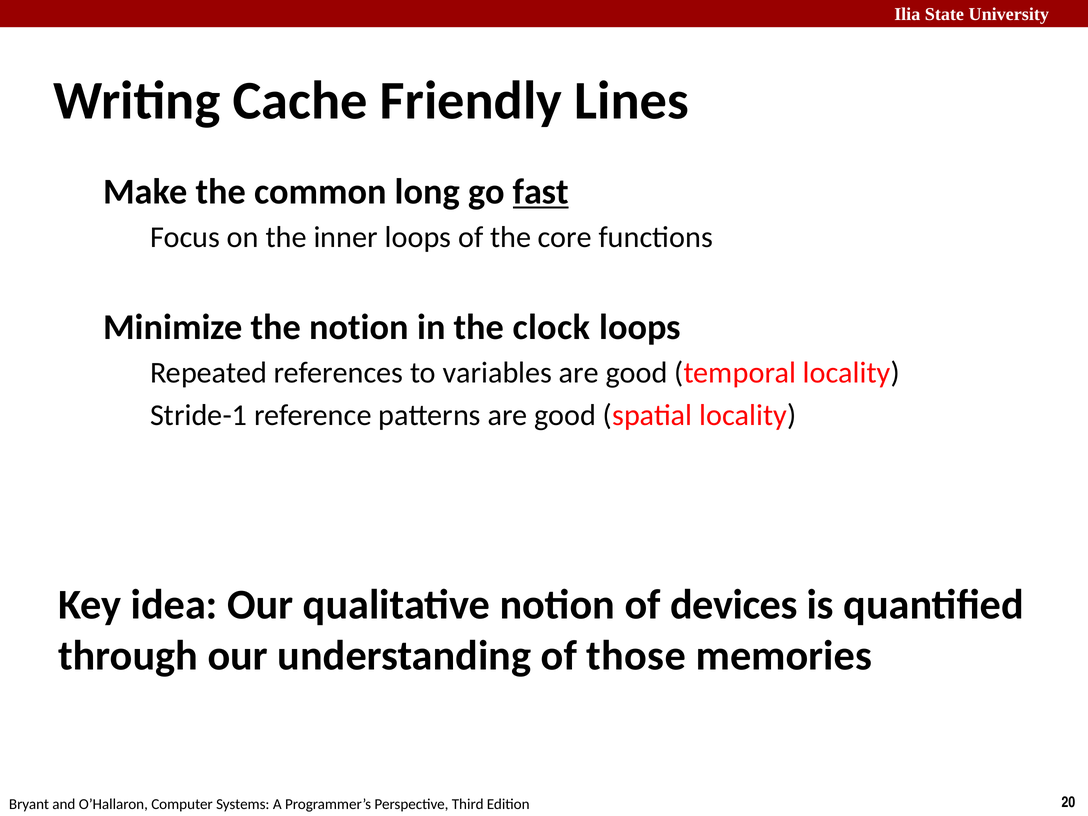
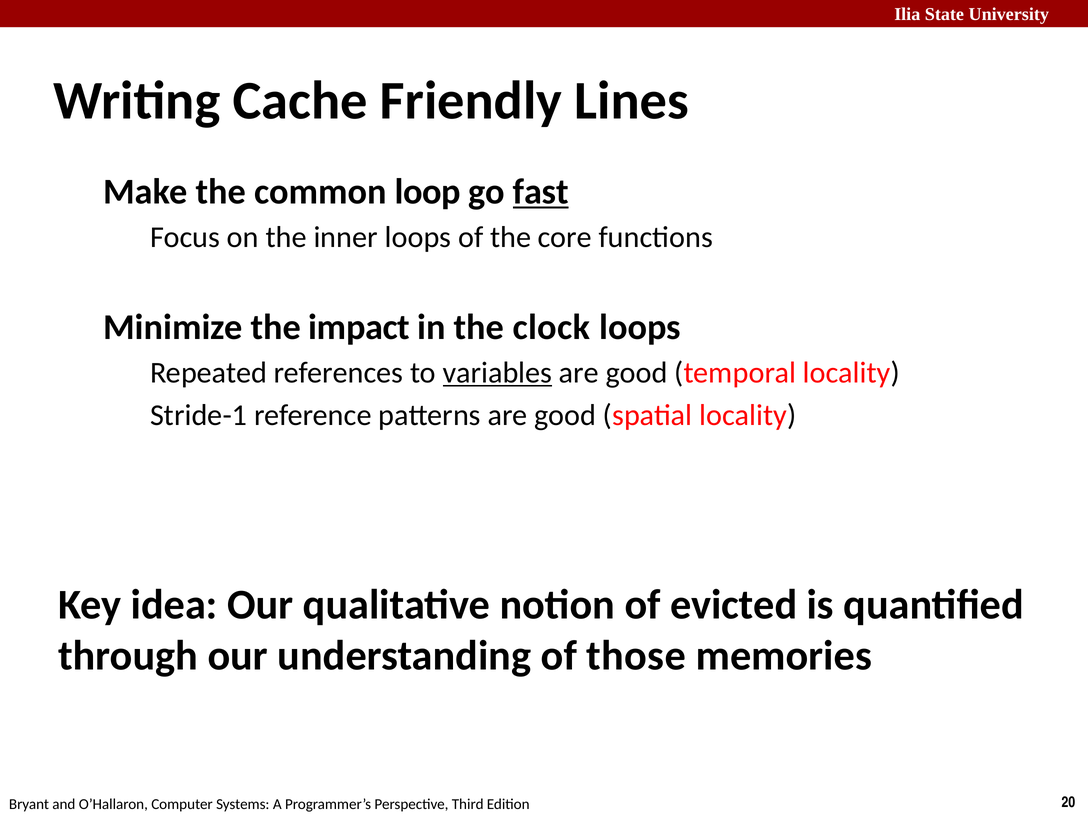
long: long -> loop (428, 192)
the notion: notion -> impact (359, 327)
variables underline: none -> present (497, 373)
devices: devices -> evicted (734, 605)
